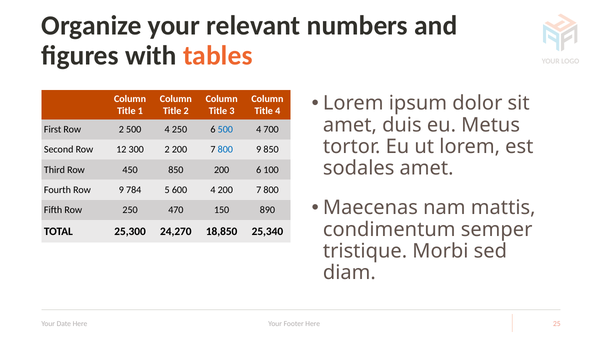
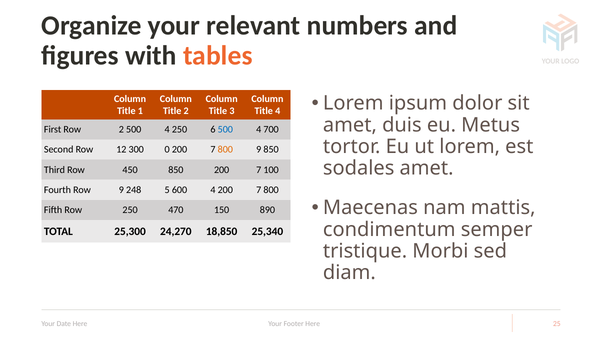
300 2: 2 -> 0 (167, 149)
800 colour: blue -> orange (225, 149)
850 200 6: 6 -> 7 (259, 170)
784: 784 -> 248 (134, 190)
